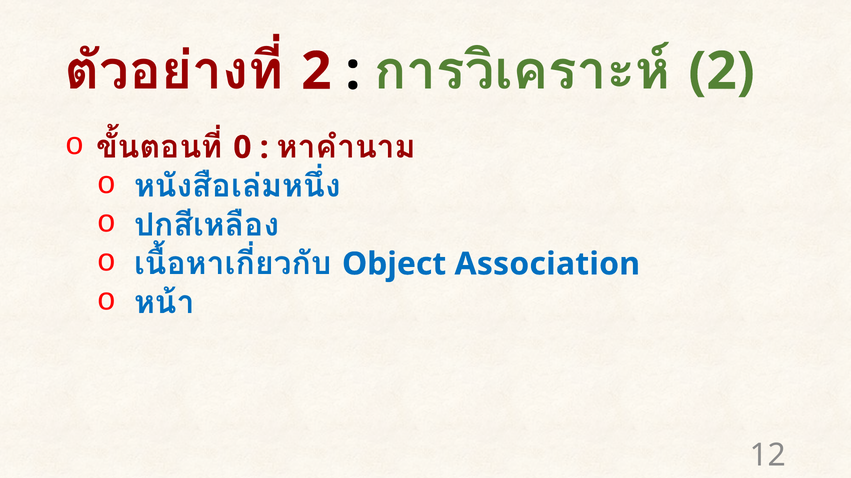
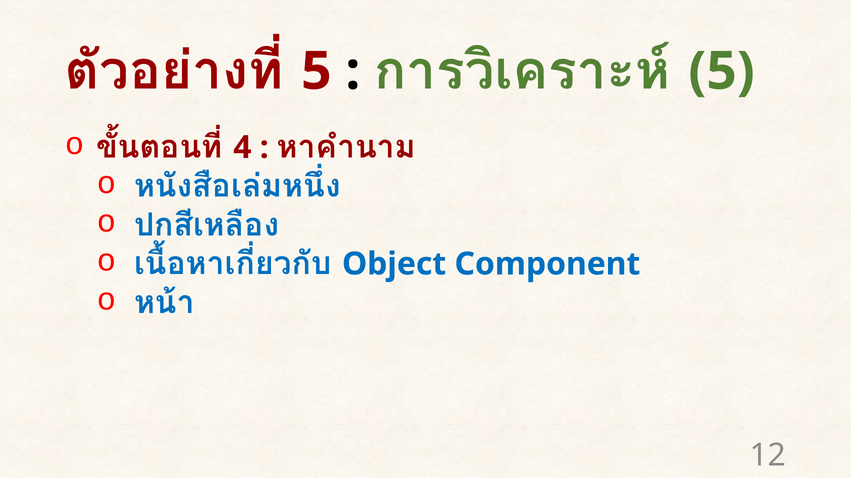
2: 2 -> 5 (316, 71)
2: 2 -> 5 (722, 71)
0: 0 -> 4 (242, 148)
Association: Association -> Component (547, 264)
